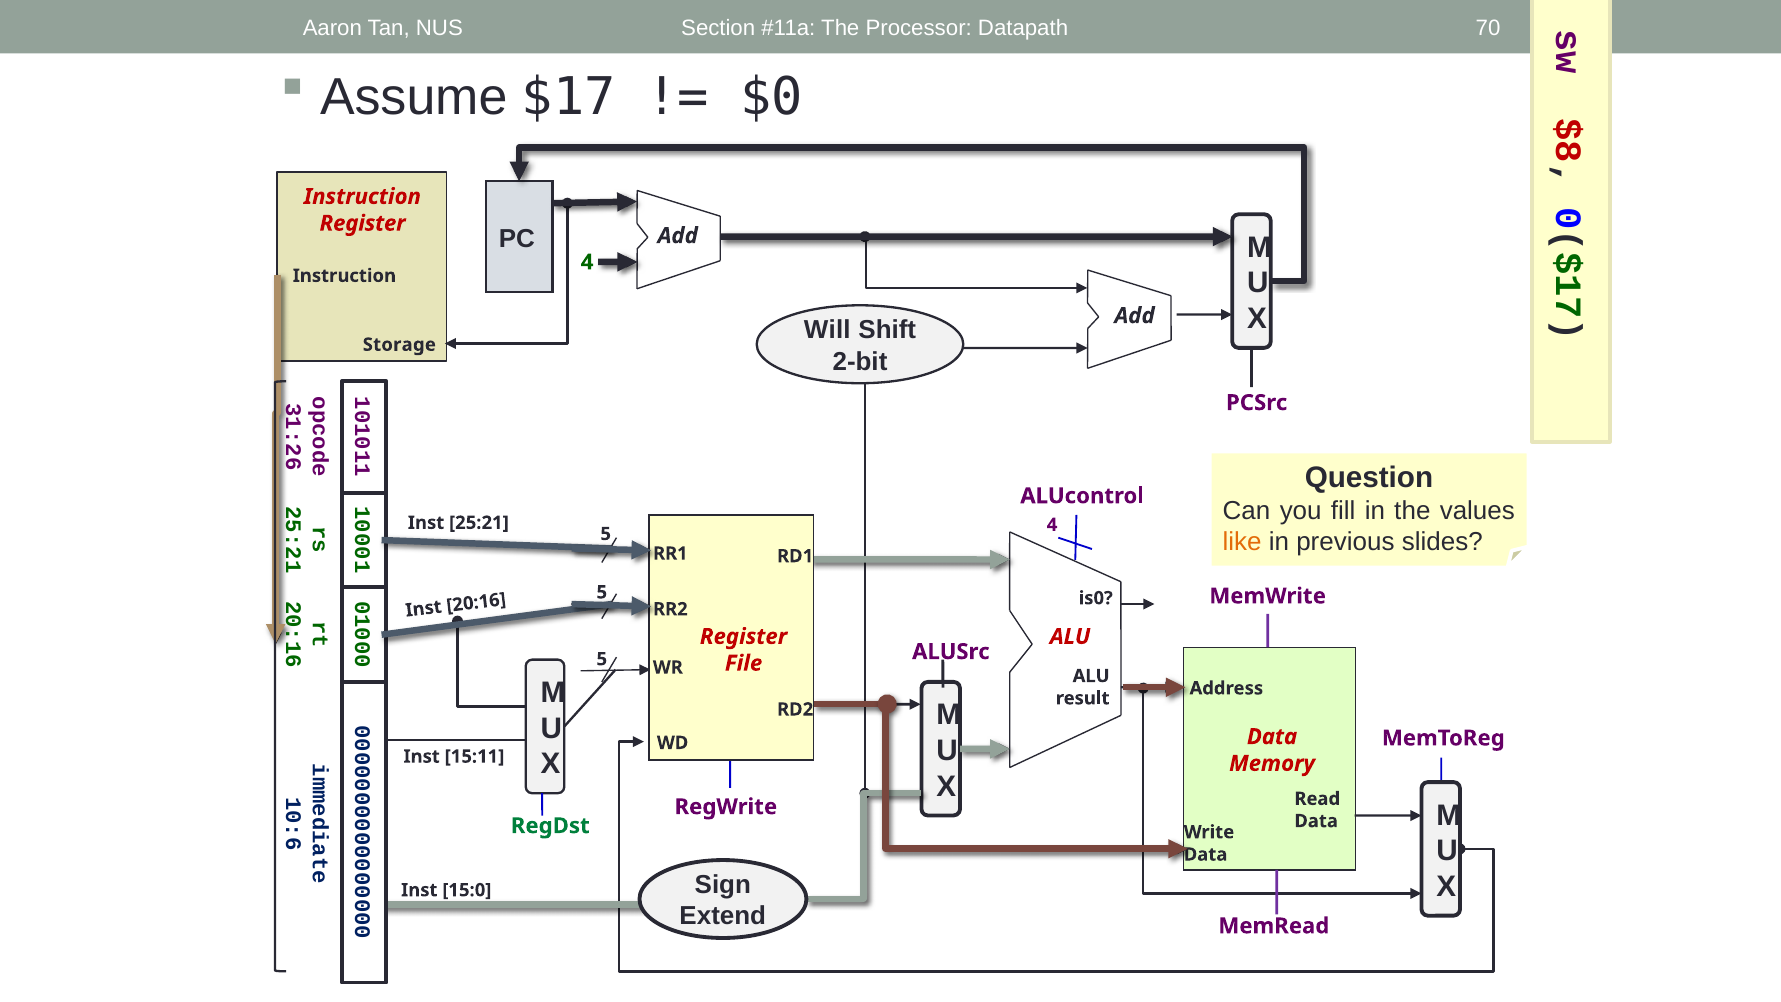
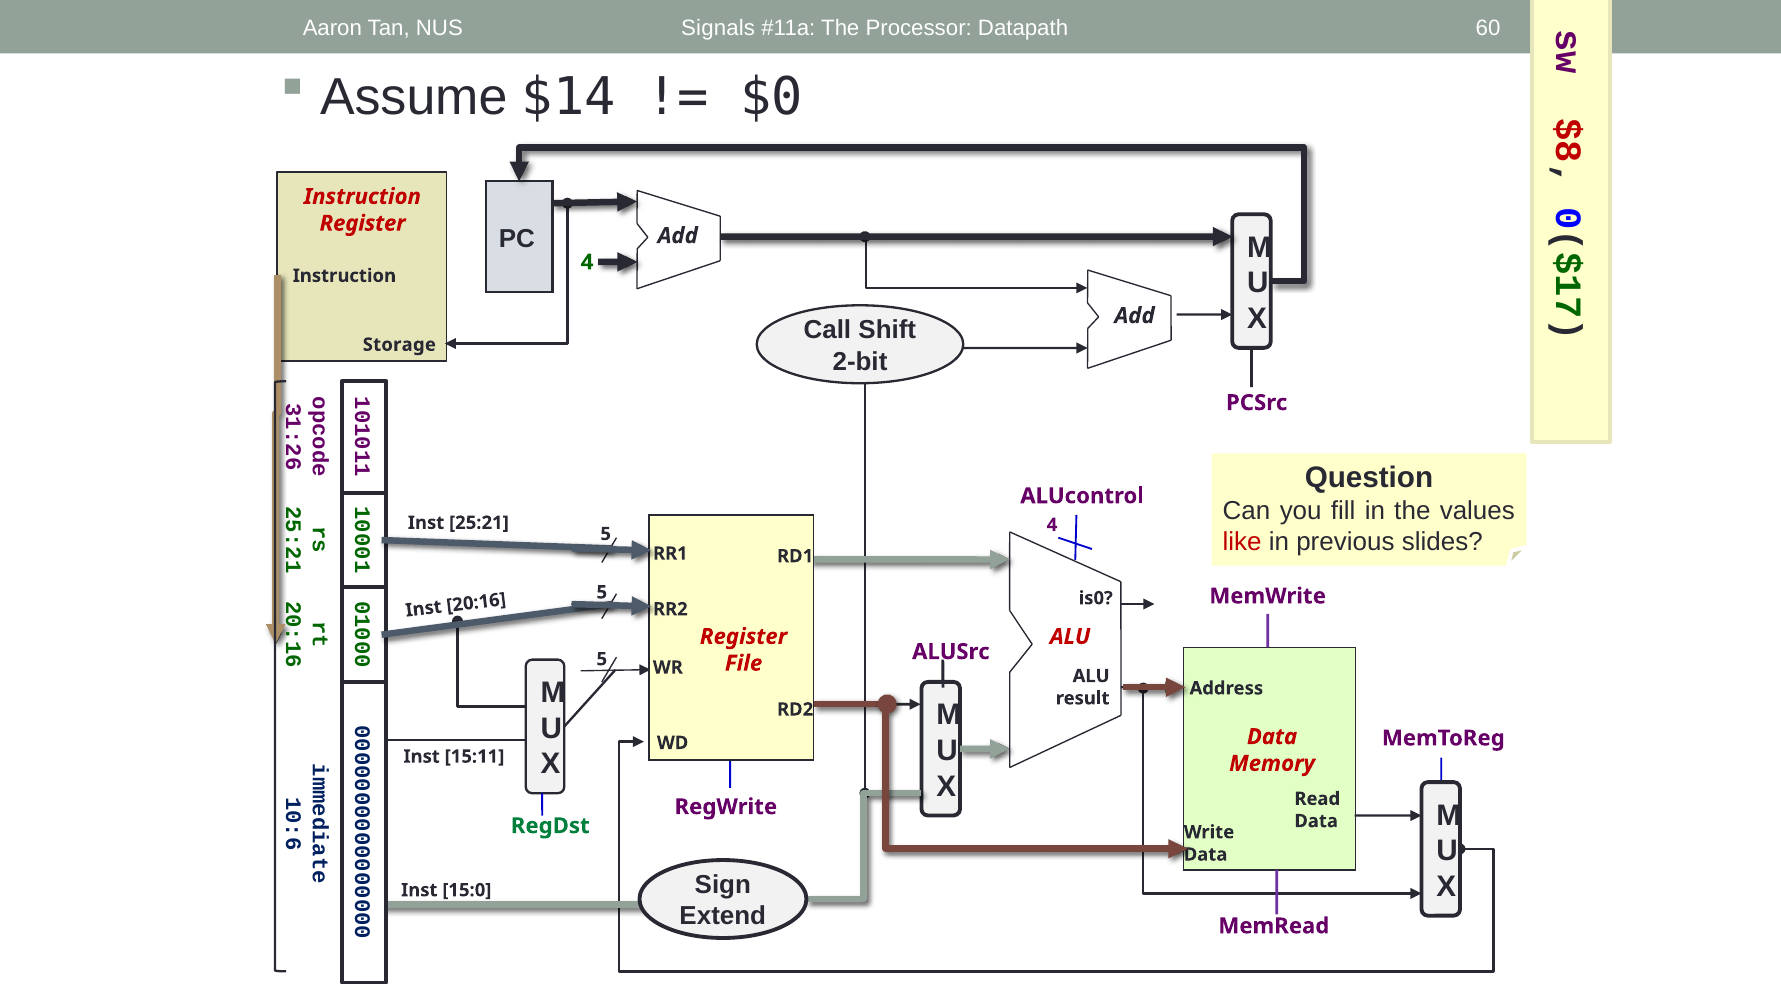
Section: Section -> Signals (718, 28)
70: 70 -> 60 (1488, 28)
$17: $17 -> $14 (569, 97)
Will: Will -> Call (827, 330)
like colour: orange -> red (1242, 542)
